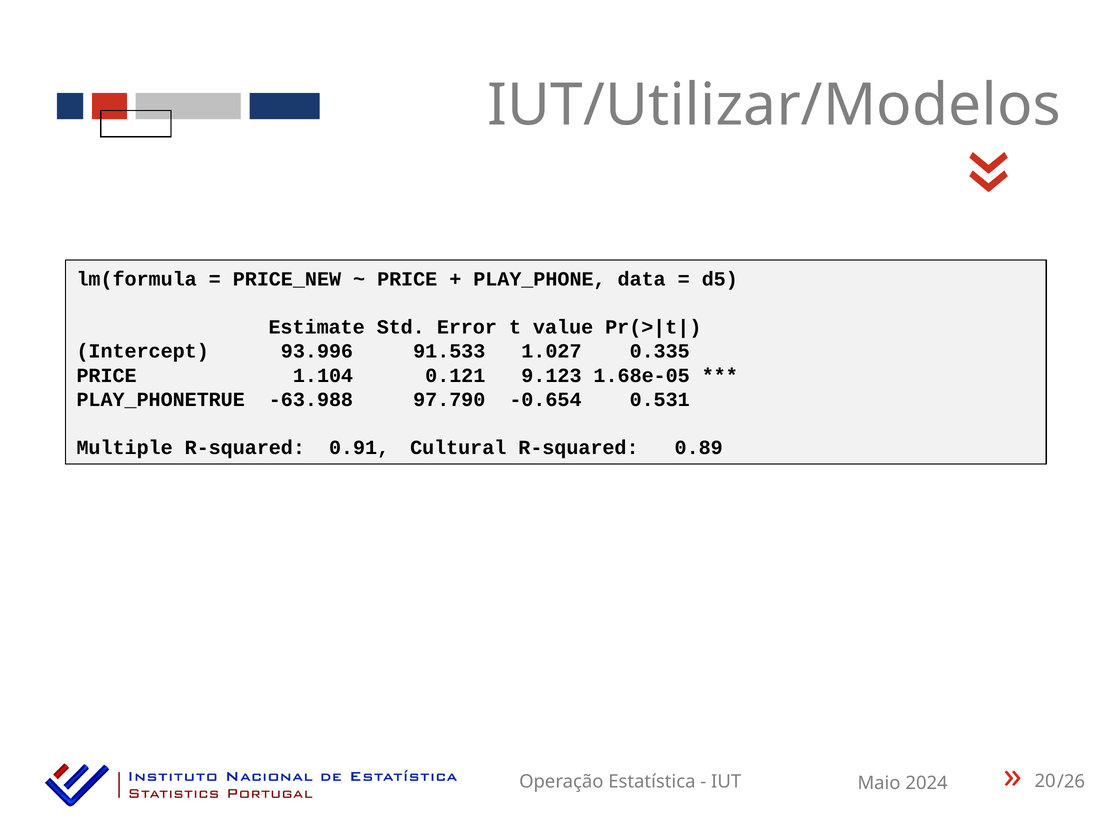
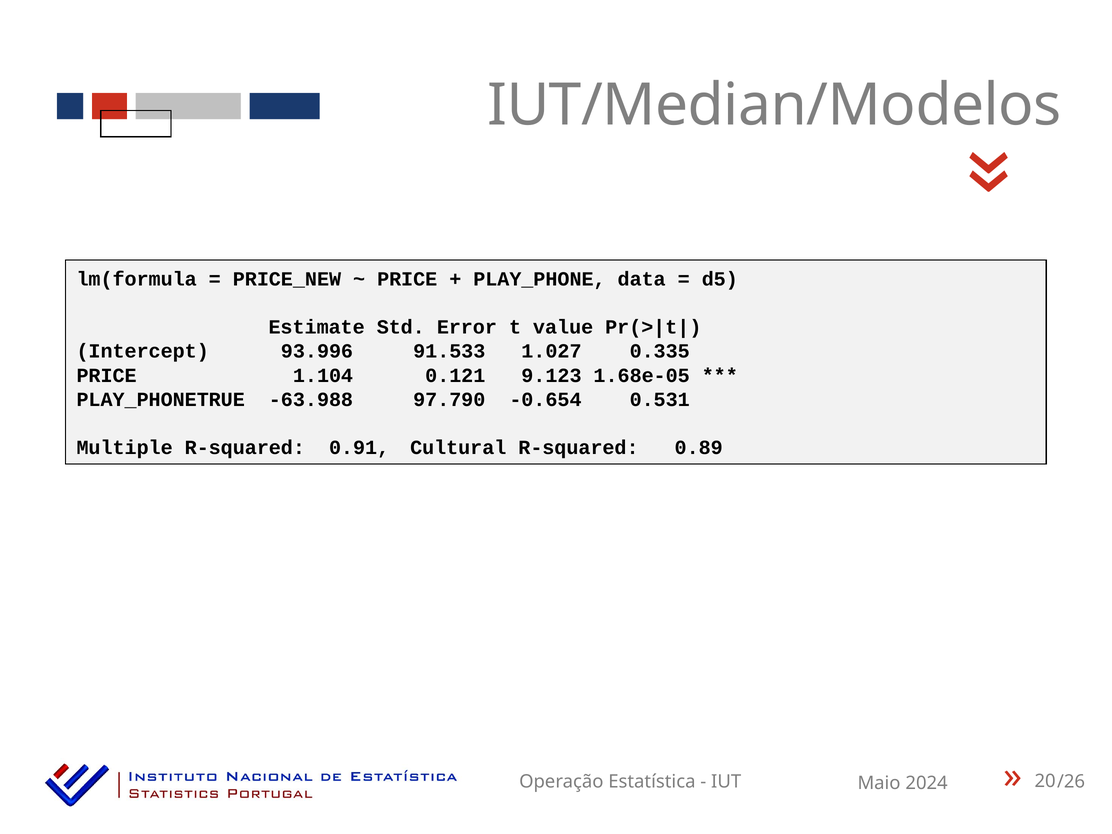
IUT/Utilizar/Modelos: IUT/Utilizar/Modelos -> IUT/Median/Modelos (774, 105)
